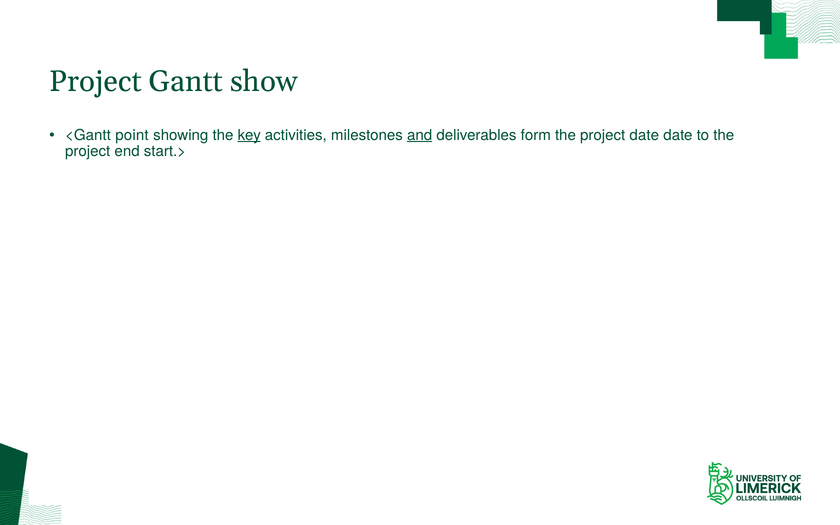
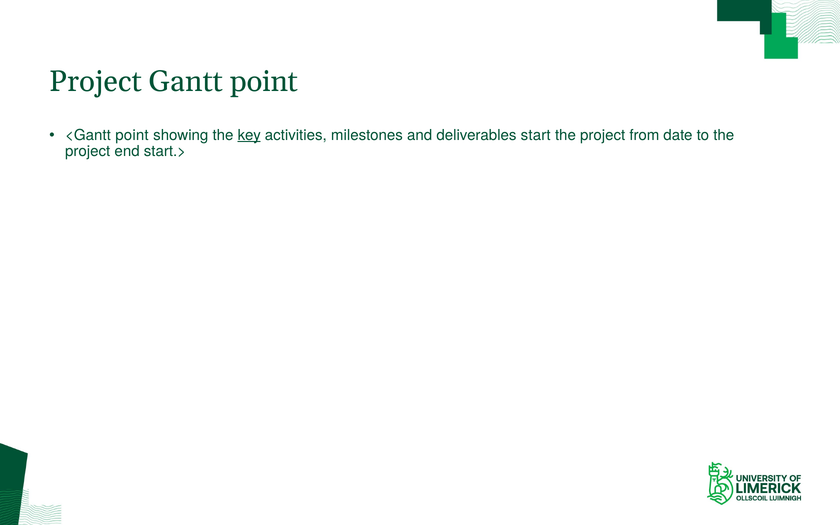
Gantt show: show -> point (264, 81)
and underline: present -> none (420, 135)
form: form -> start (536, 135)
project date: date -> from (644, 135)
